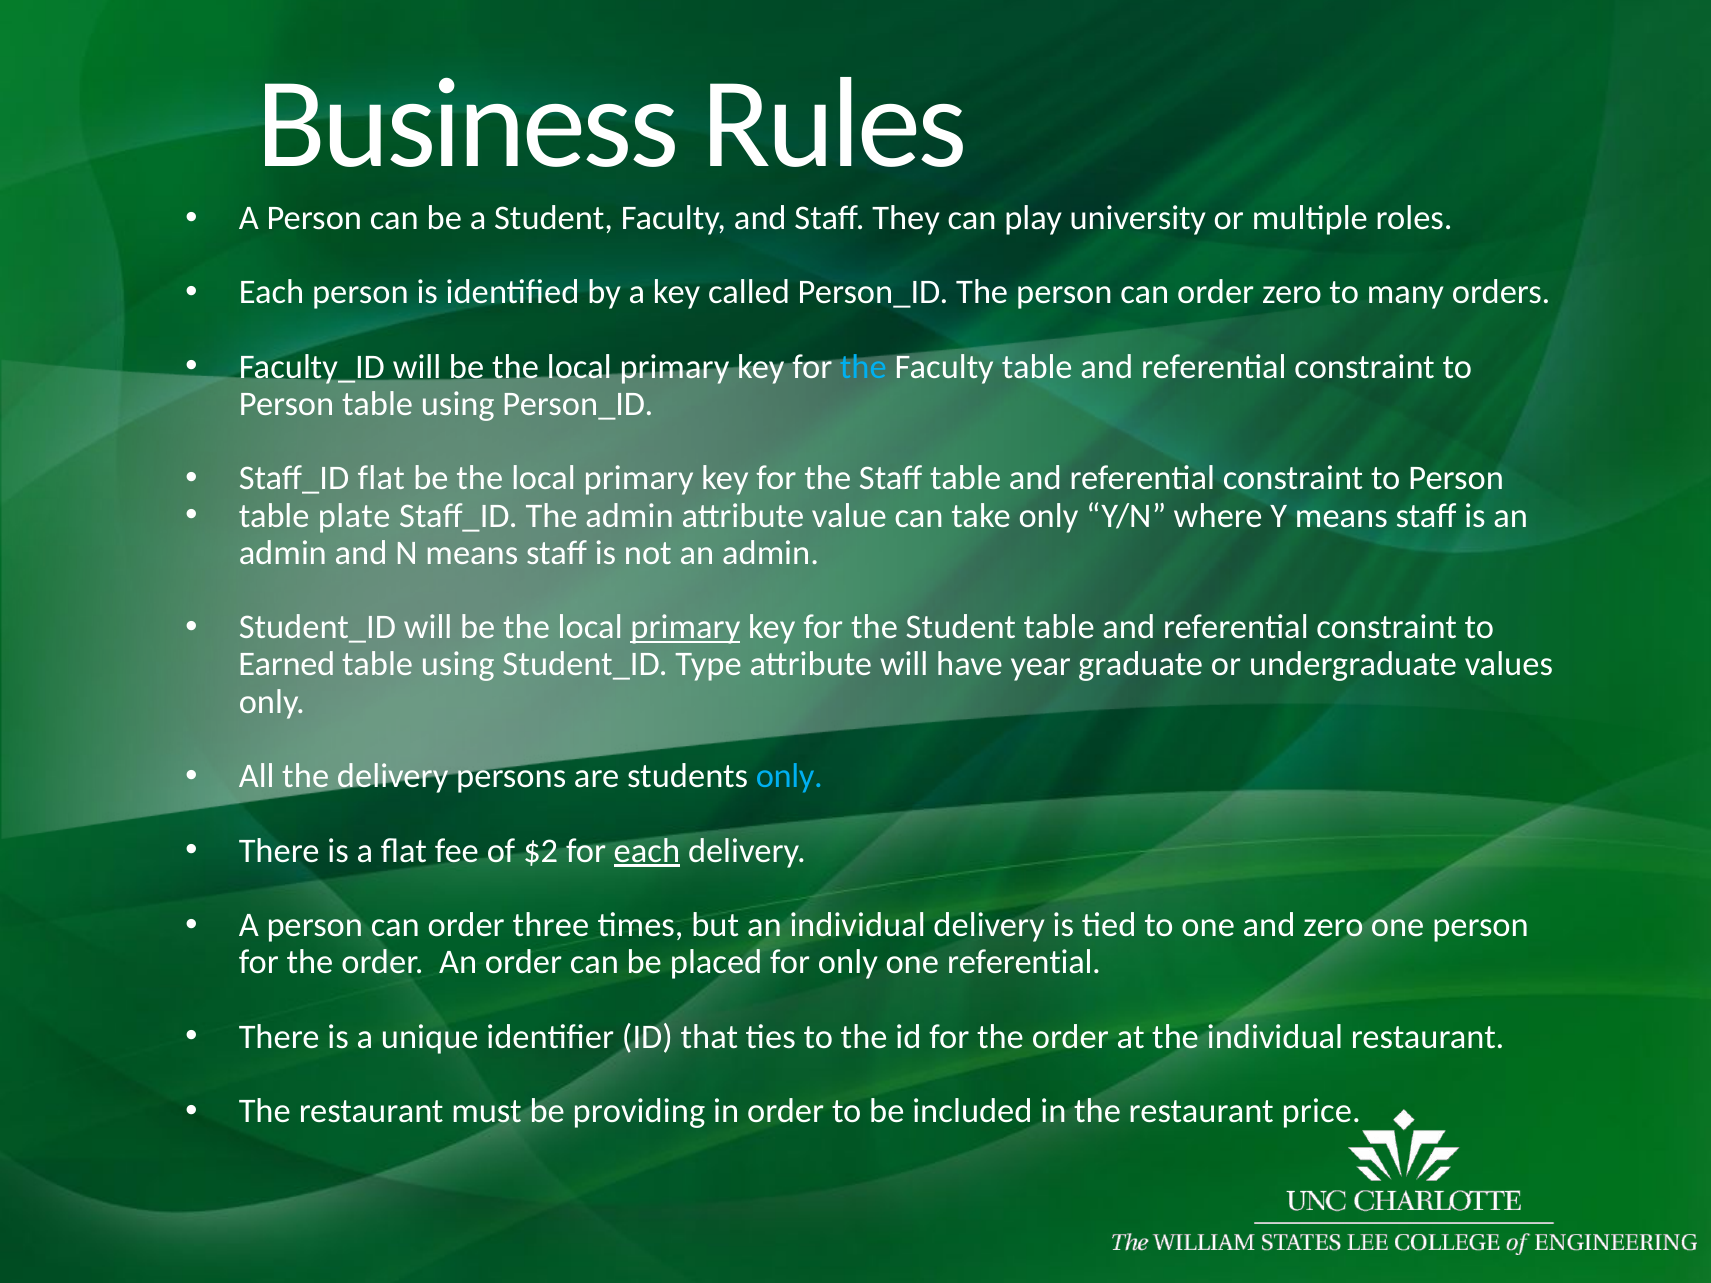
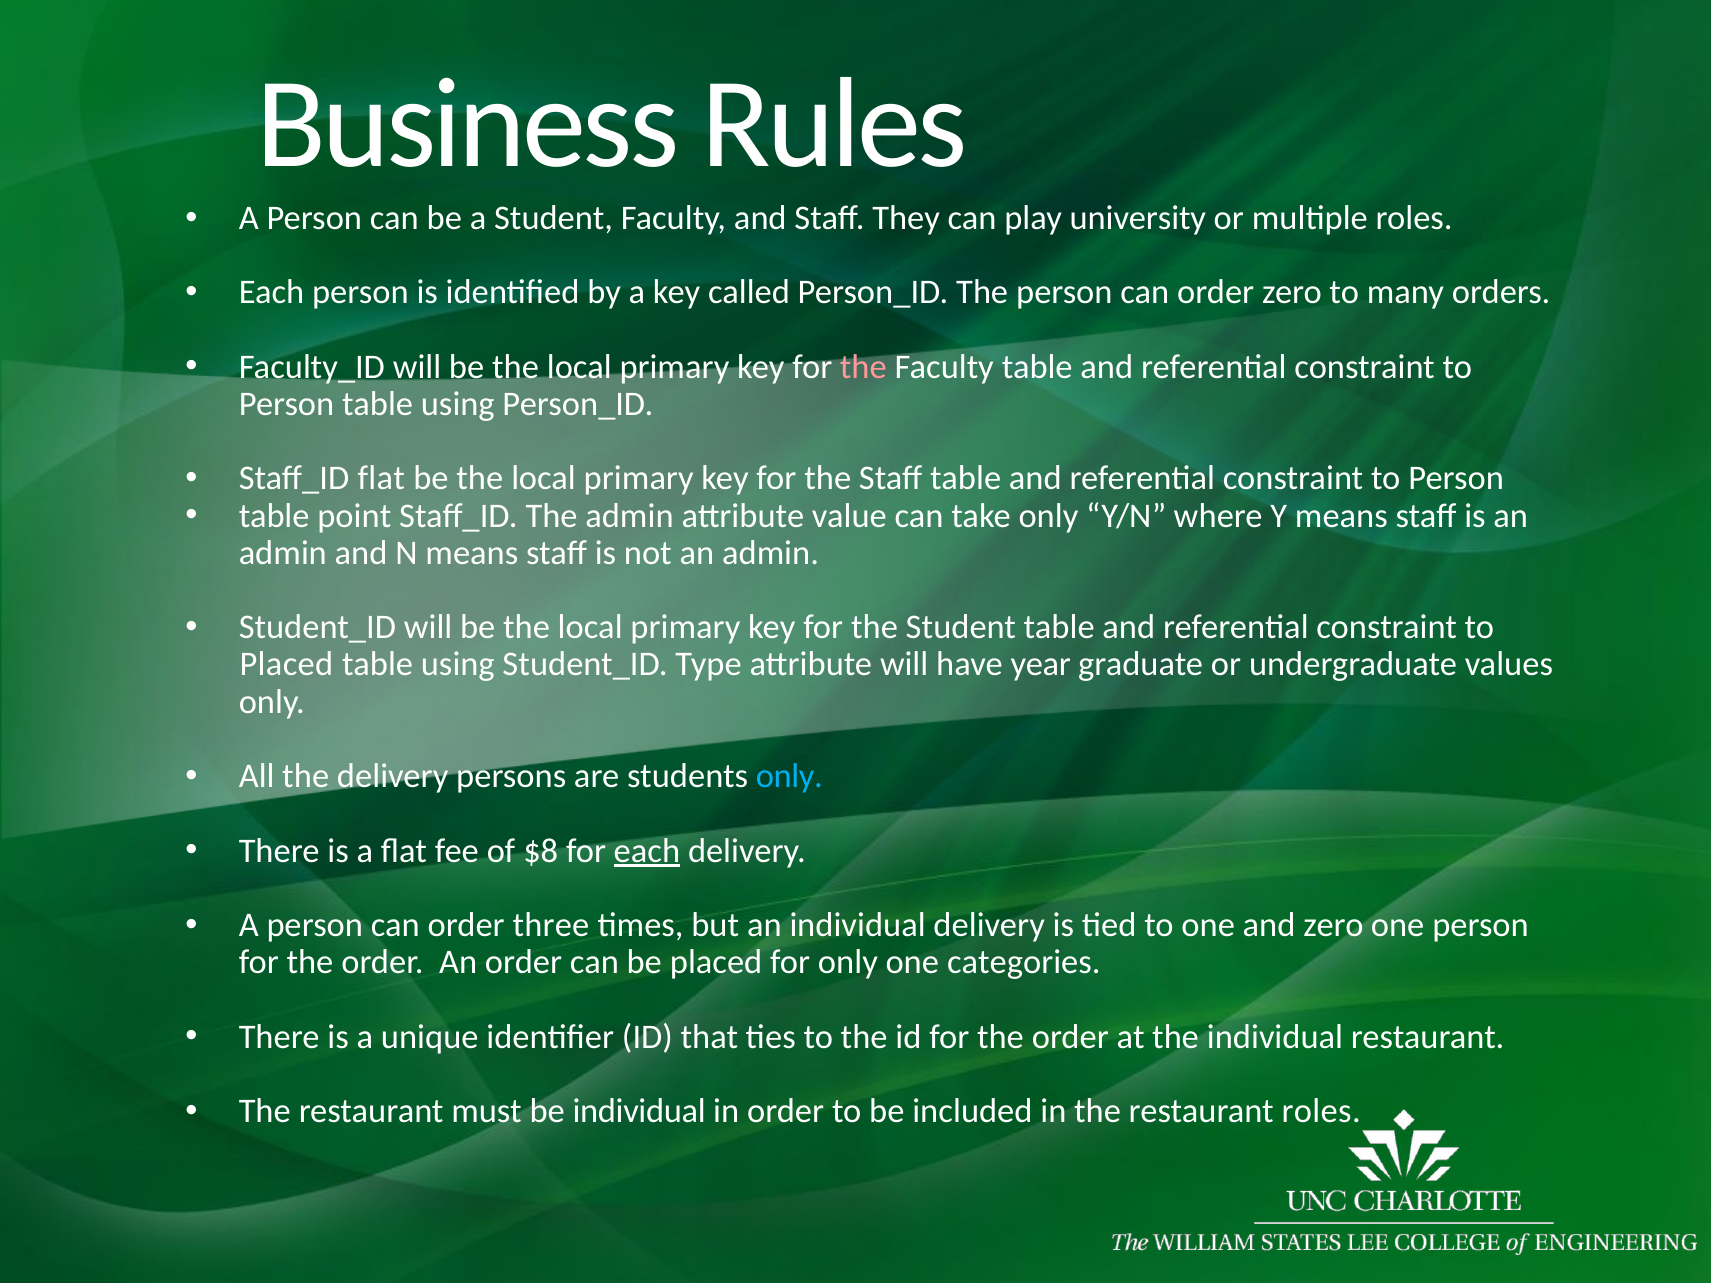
the colour: light blue -> pink (863, 367)
plate: plate -> point (354, 516)
primary underline: present -> none (685, 627)
Earned: Earned -> Placed (286, 665)
$2: $2 -> $8 (541, 851)
one referential: referential -> categories (1024, 963)
be providing: providing -> individual (639, 1111)
restaurant price: price -> roles (1321, 1111)
